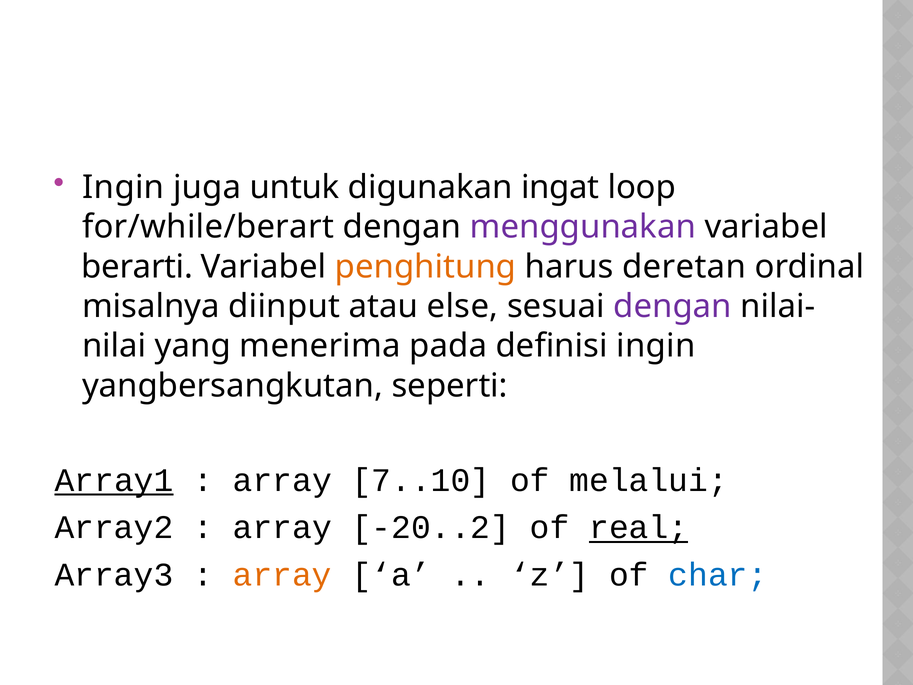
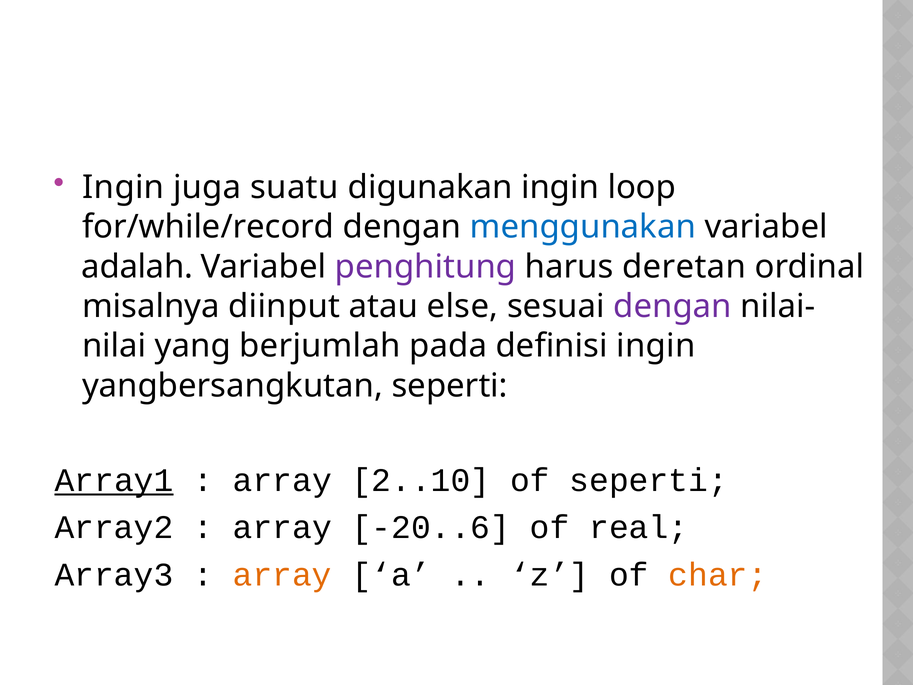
untuk: untuk -> suatu (294, 187)
digunakan ingat: ingat -> ingin (560, 187)
for/while/berart: for/while/berart -> for/while/record (208, 227)
menggunakan colour: purple -> blue (583, 227)
berarti: berarti -> adalah (137, 267)
penghitung colour: orange -> purple (425, 267)
menerima: menerima -> berjumlah (320, 346)
7..10: 7..10 -> 2..10 (421, 480)
of melalui: melalui -> seperti (649, 480)
-20..2: -20..2 -> -20..6 (431, 527)
real underline: present -> none (639, 527)
char colour: blue -> orange (718, 575)
